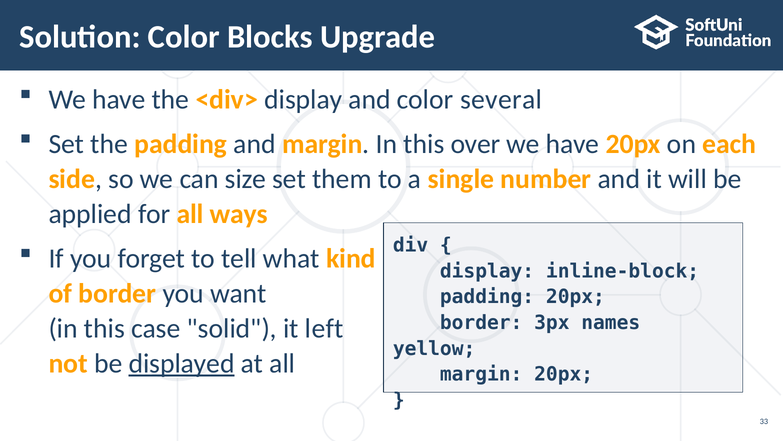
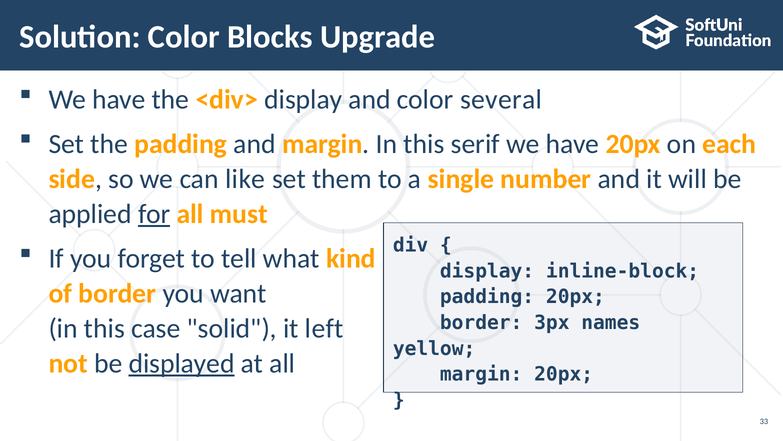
over: over -> serif (475, 144)
size: size -> like (245, 179)
for underline: none -> present (154, 214)
ways: ways -> must (239, 214)
